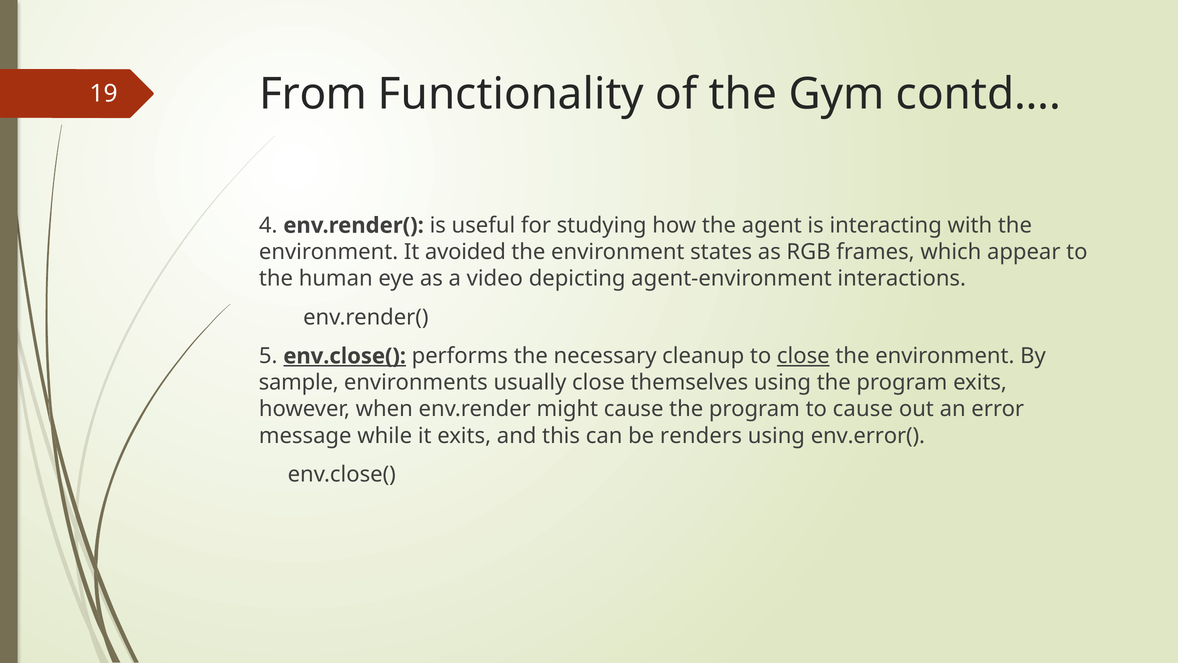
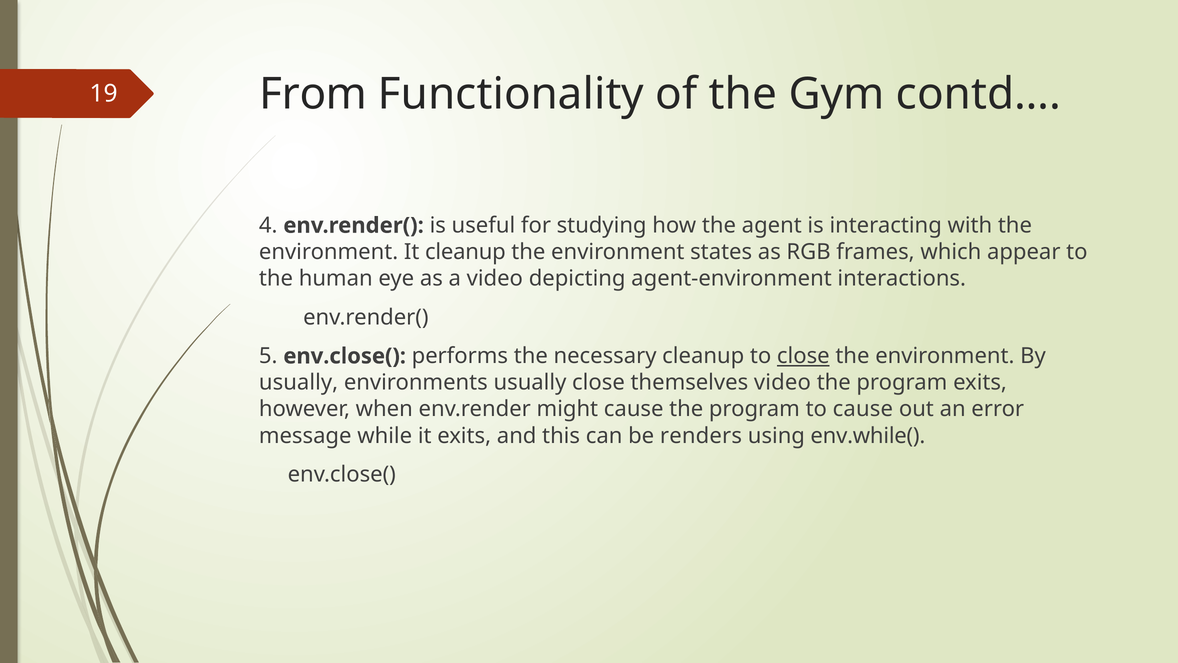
It avoided: avoided -> cleanup (465, 252)
env.close( underline: present -> none (345, 356)
sample: sample -> usually (299, 382)
themselves using: using -> video (782, 382)
env.error(: env.error( -> env.while( (868, 435)
